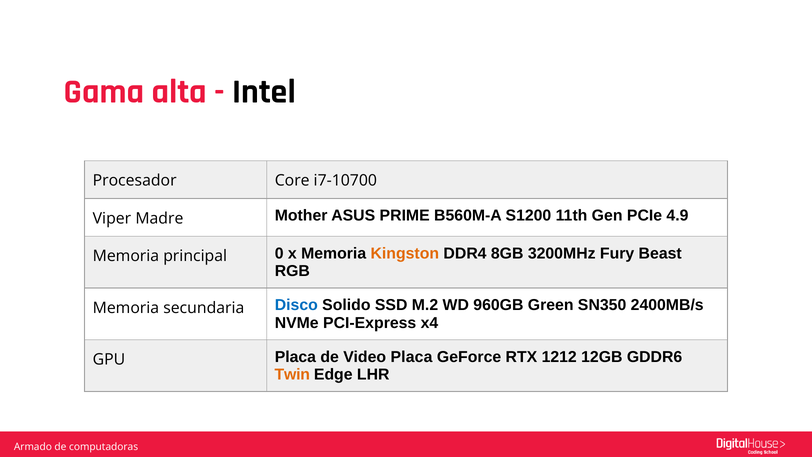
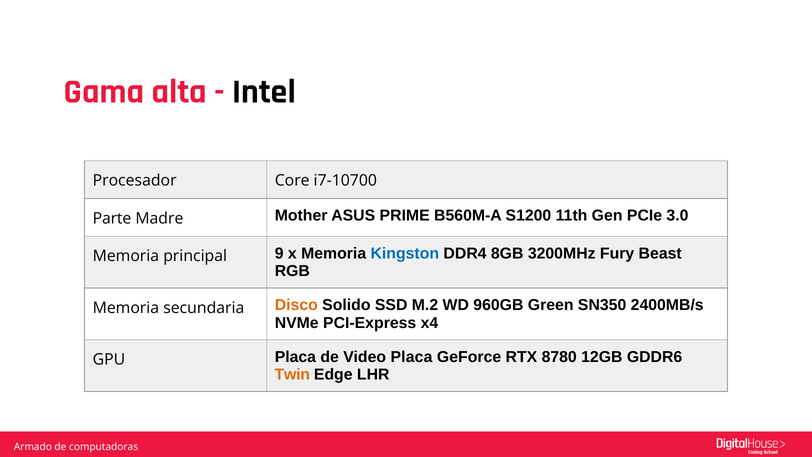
Viper: Viper -> Parte (112, 218)
4.9: 4.9 -> 3.0 (677, 216)
0: 0 -> 9 (279, 253)
Kingston colour: orange -> blue (405, 253)
Disco colour: blue -> orange (296, 305)
1212: 1212 -> 8780 (559, 357)
